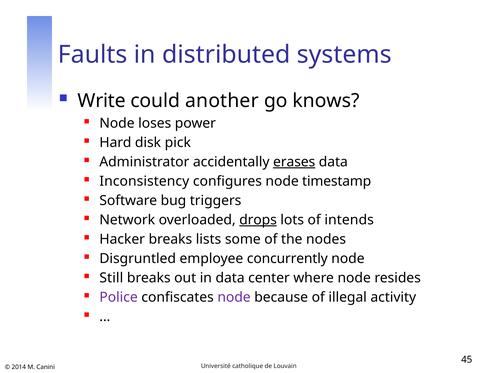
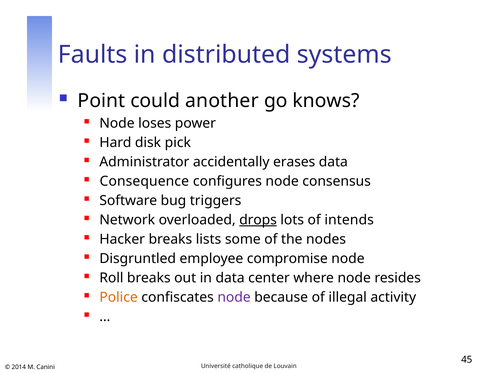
Write: Write -> Point (101, 101)
erases underline: present -> none (294, 162)
Inconsistency: Inconsistency -> Consequence (144, 181)
timestamp: timestamp -> consensus (337, 181)
concurrently: concurrently -> compromise (287, 259)
Still: Still -> Roll (111, 278)
Police colour: purple -> orange (119, 298)
